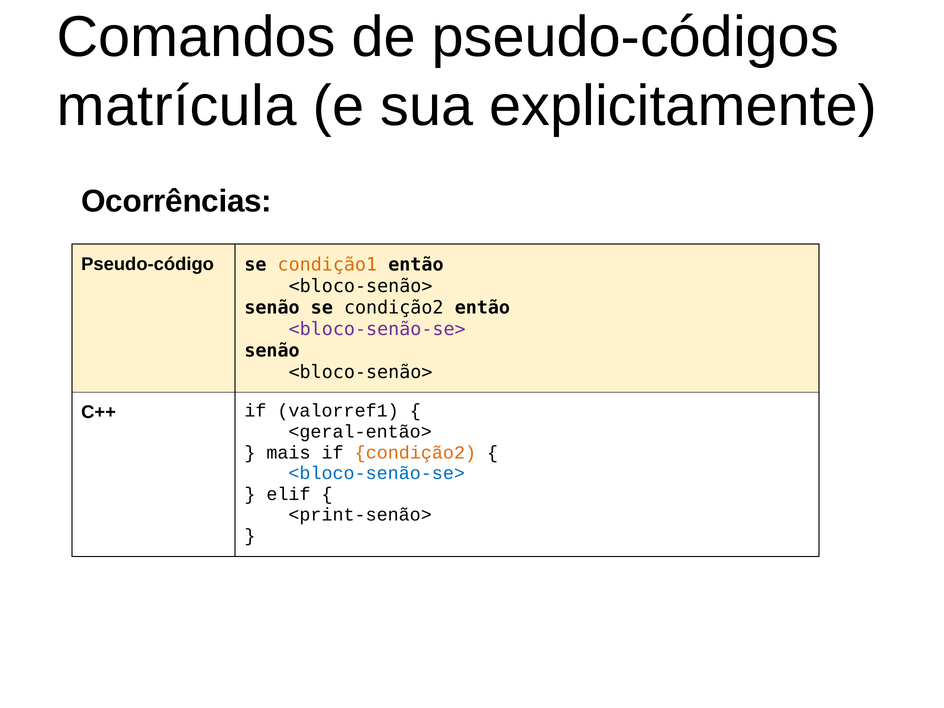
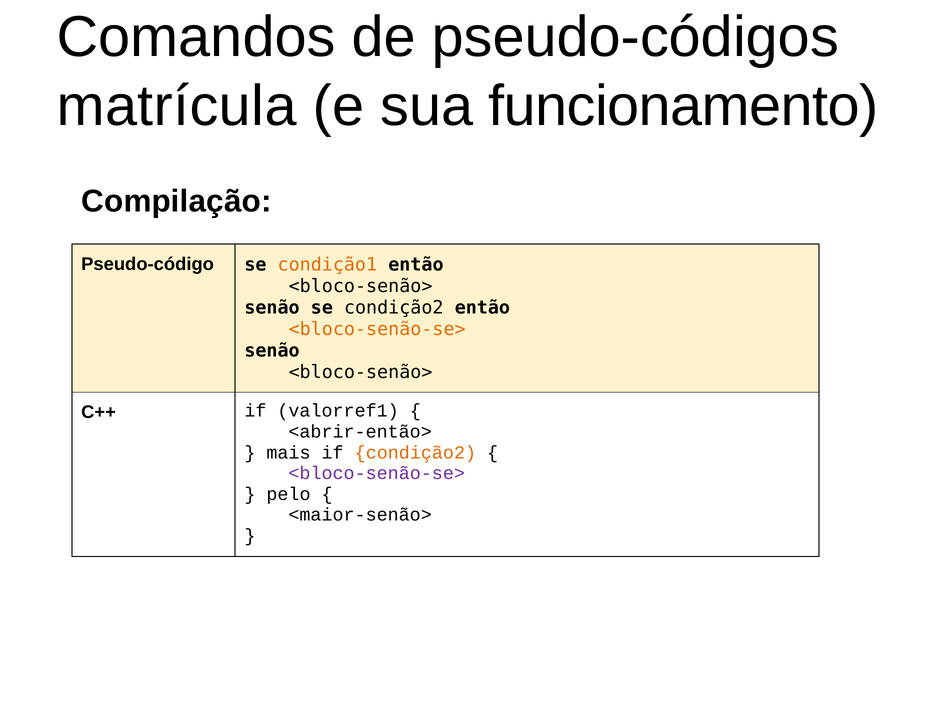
explicitamente: explicitamente -> funcionamento (683, 106)
Ocorrências: Ocorrências -> Compilação (176, 201)
<bloco-senão-se> colour: purple -> orange (377, 329)
<geral-então>: <geral-então> -> <abrir-então> (360, 432)
<bloco-senão-se> colour: blue -> purple (377, 473)
elif: elif -> pelo (288, 494)
<print-senão>: <print-senão> -> <maior-senão> (360, 515)
